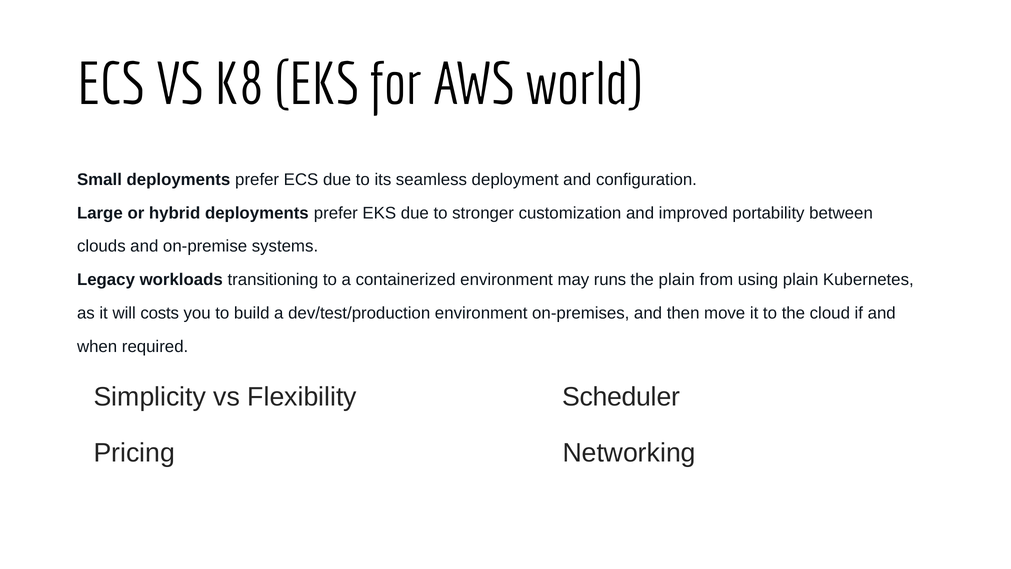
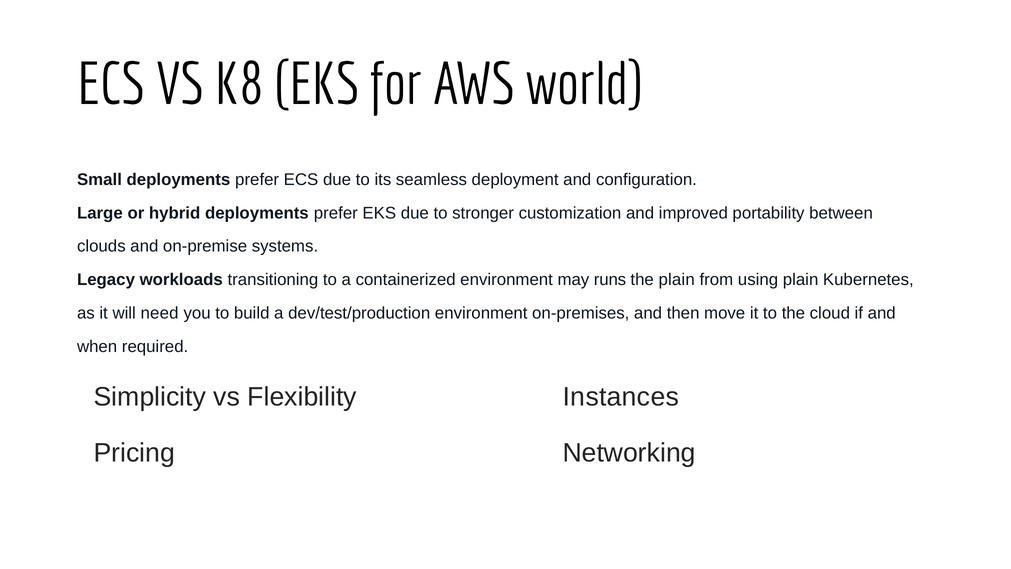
costs: costs -> need (160, 313)
Scheduler: Scheduler -> Instances (621, 397)
